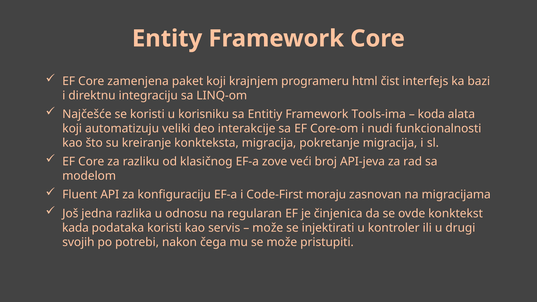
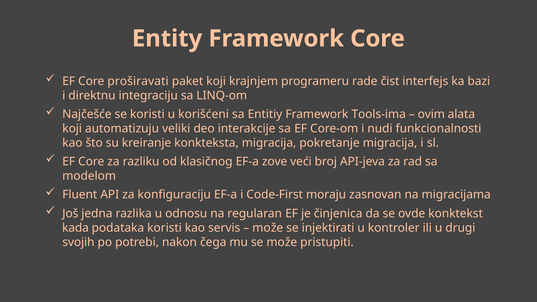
zamenjena: zamenjena -> proširavati (138, 81)
html: html -> rade (365, 81)
korisniku: korisniku -> korišćeni (204, 114)
koda: koda -> ovim (431, 114)
